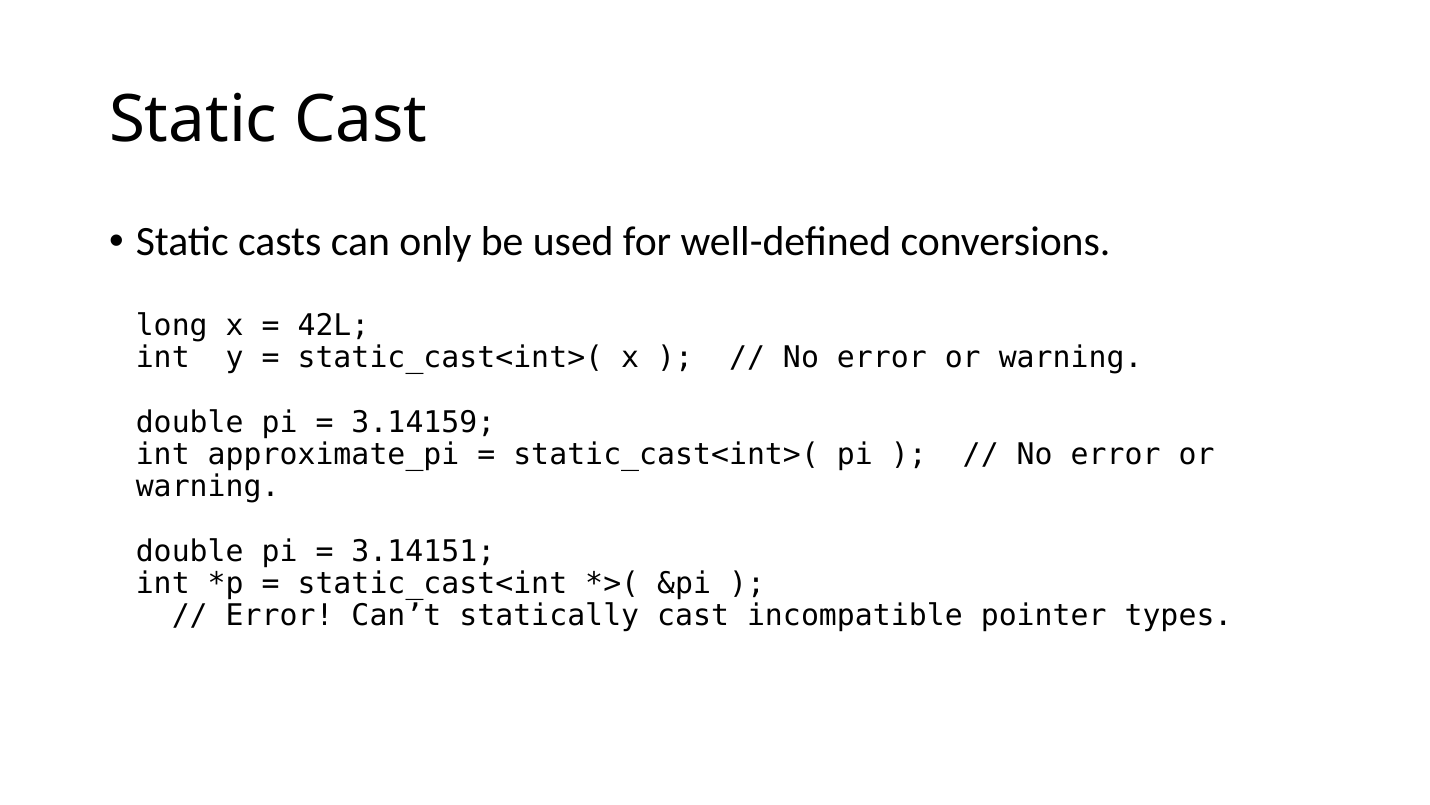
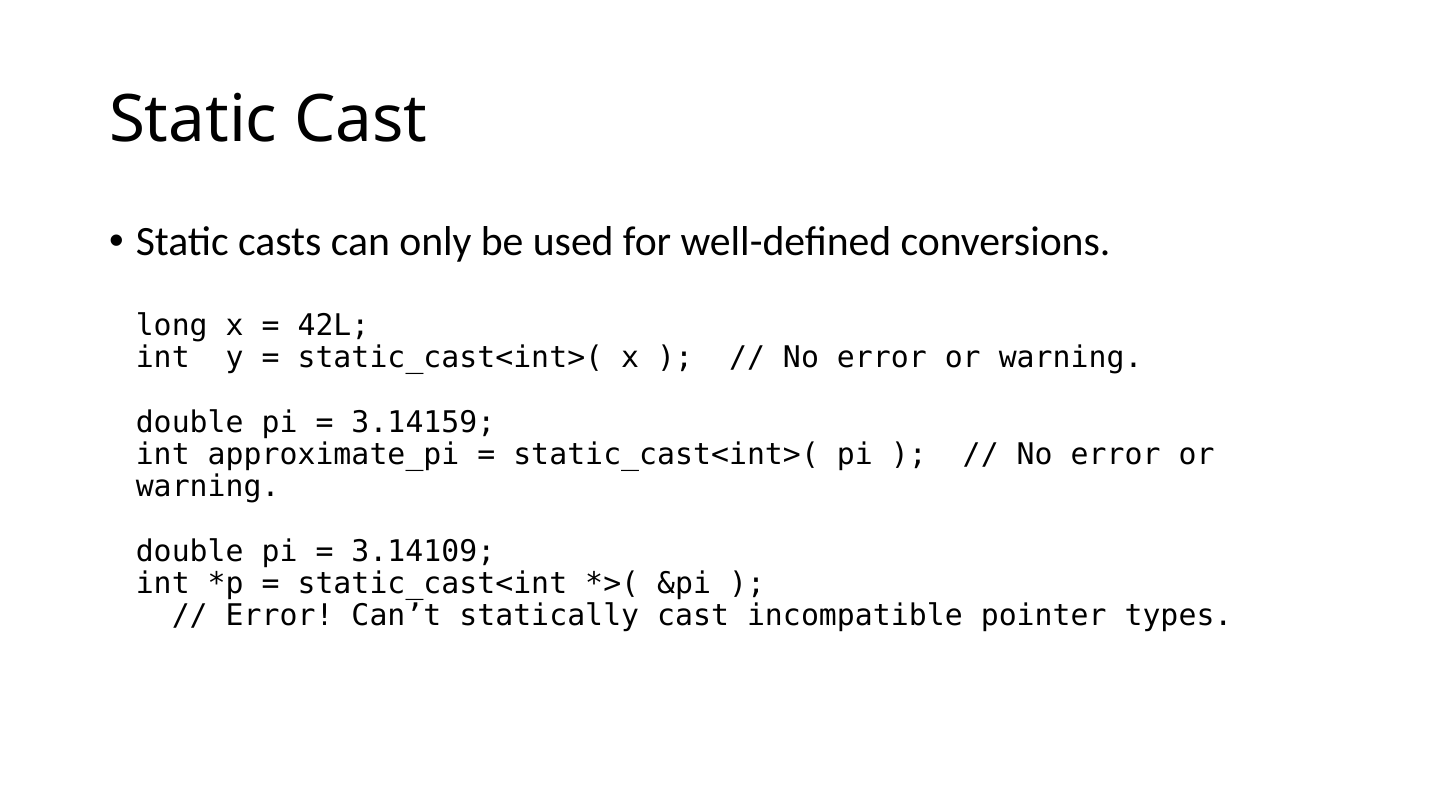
3.14151: 3.14151 -> 3.14109 (423, 551)
